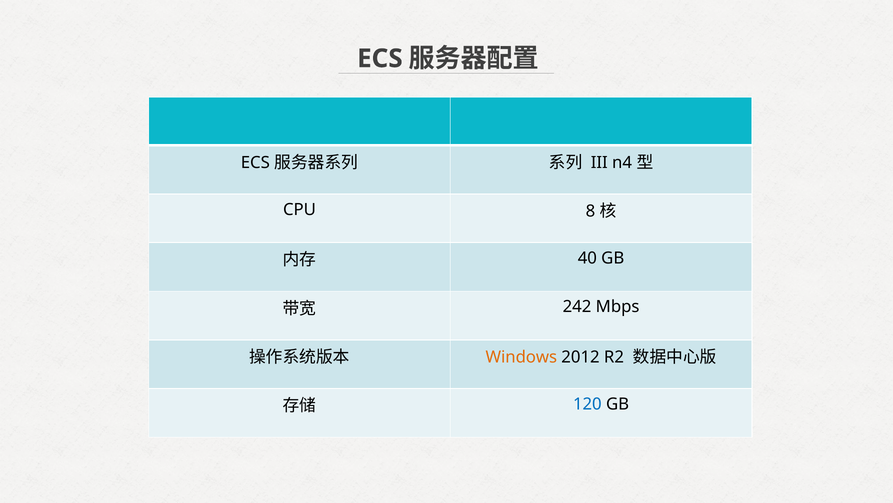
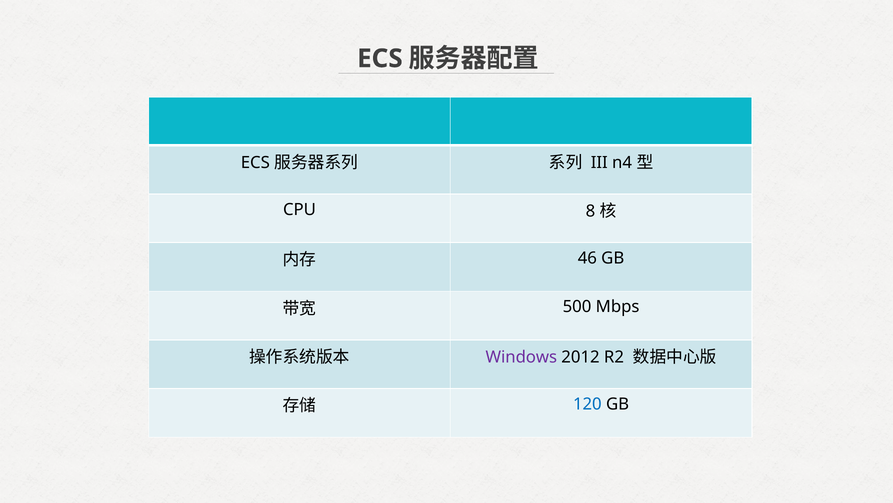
40: 40 -> 46 (587, 258)
242: 242 -> 500 (577, 307)
Windows colour: orange -> purple (521, 357)
